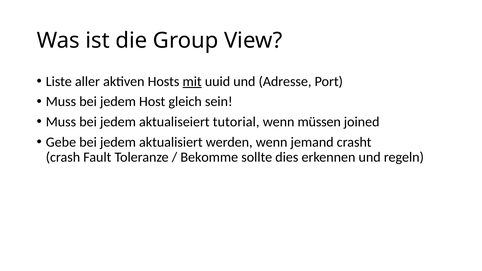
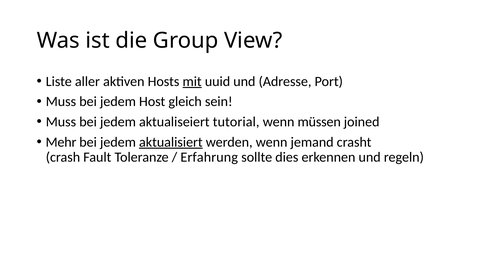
Gebe: Gebe -> Mehr (61, 142)
aktualisiert underline: none -> present (171, 142)
Bekomme: Bekomme -> Erfahrung (209, 157)
